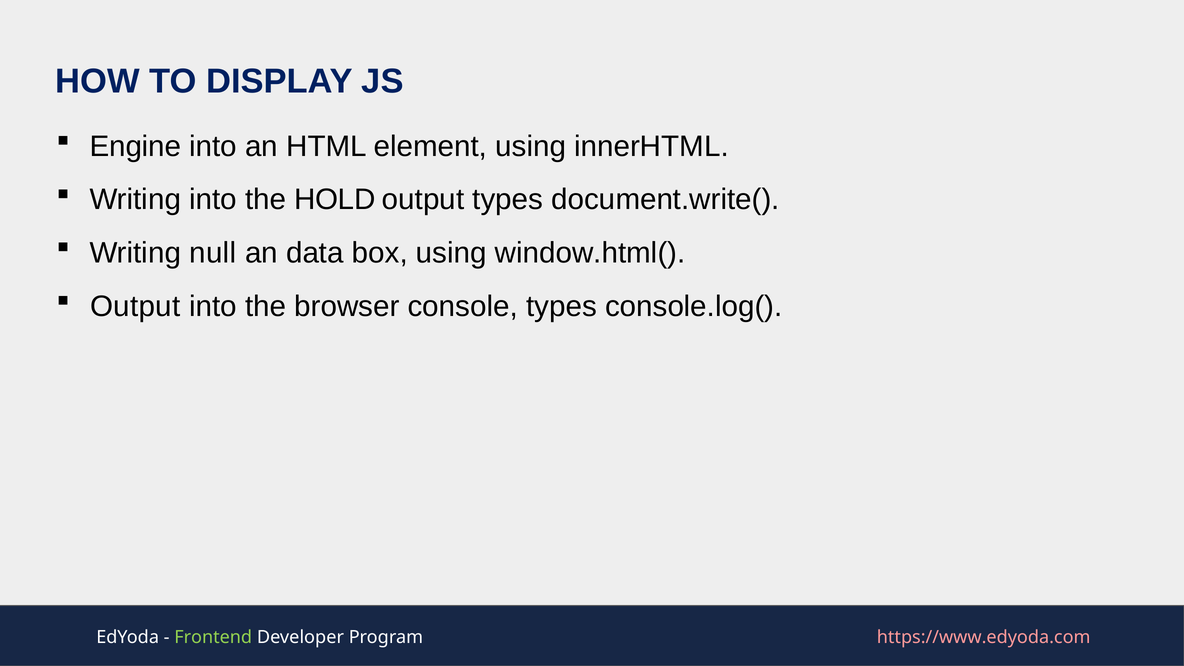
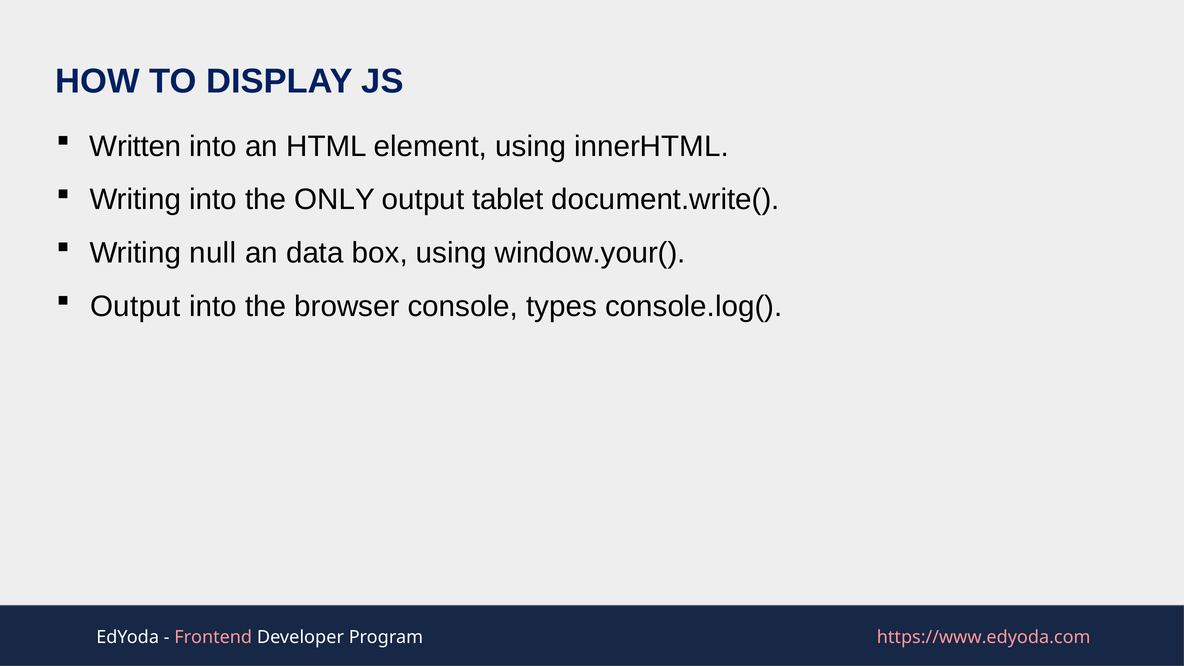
Engine: Engine -> Written (135, 146)
HOLD: HOLD -> ONLY (335, 200)
output types: types -> tablet (508, 200)
window.html(: window.html( -> window.your( (590, 253)
Frontend colour: light green -> pink (213, 637)
